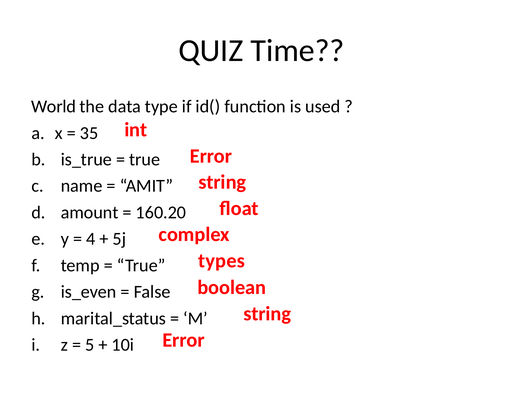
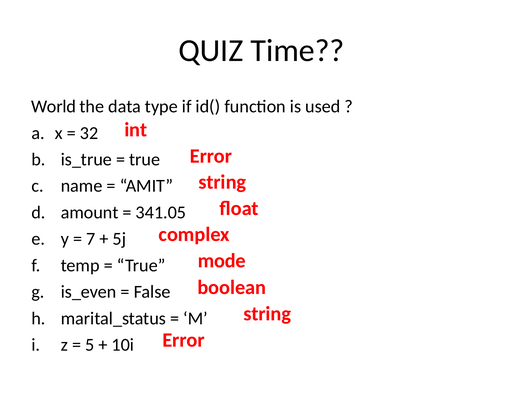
35: 35 -> 32 (89, 133)
160.20: 160.20 -> 341.05 (161, 212)
4: 4 -> 7 (91, 238)
types: types -> mode (222, 260)
